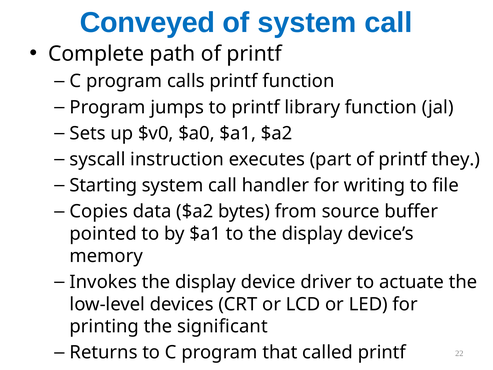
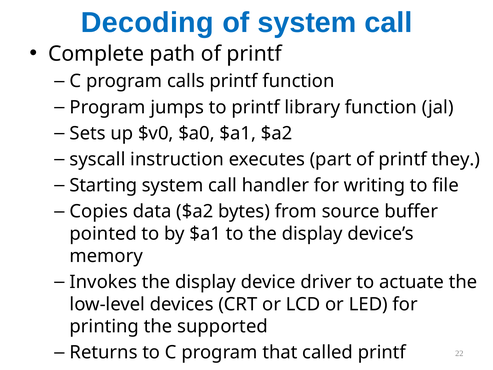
Conveyed: Conveyed -> Decoding (147, 23)
significant: significant -> supported (223, 326)
